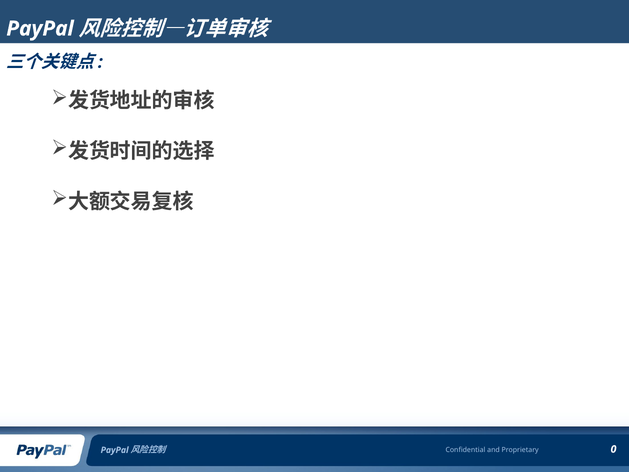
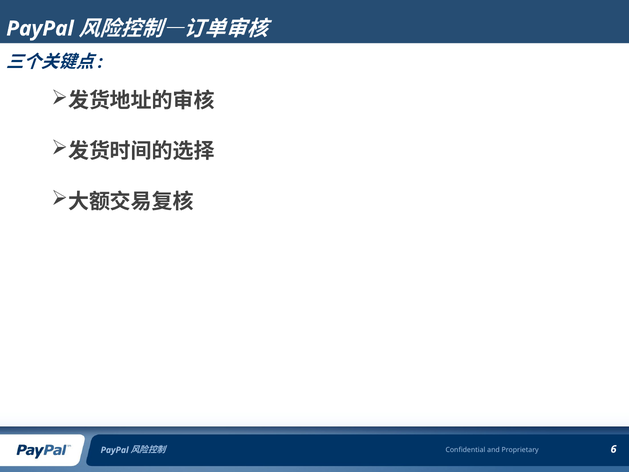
0: 0 -> 6 (614, 449)
